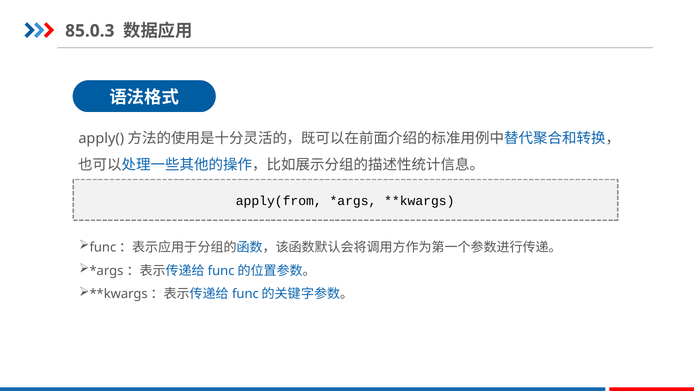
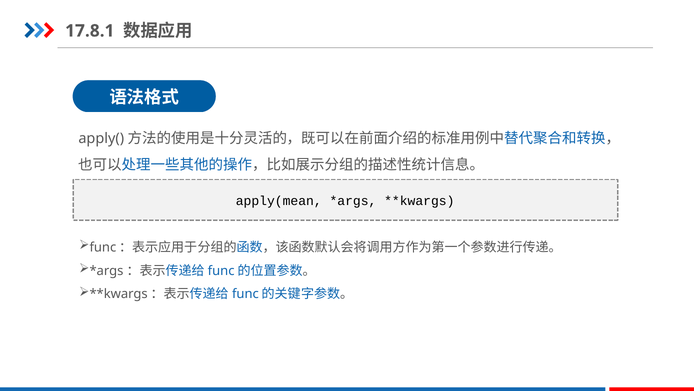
85.0.3: 85.0.3 -> 17.8.1 (90, 31)
apply(from: apply(from -> apply(mean (279, 201)
